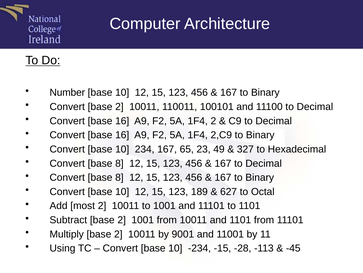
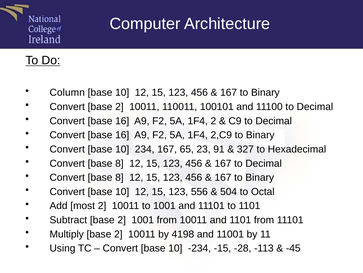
Number: Number -> Column (67, 92)
49: 49 -> 91 (219, 149)
189: 189 -> 556 (199, 191)
627: 627 -> 504 (229, 191)
9001: 9001 -> 4198 (183, 234)
